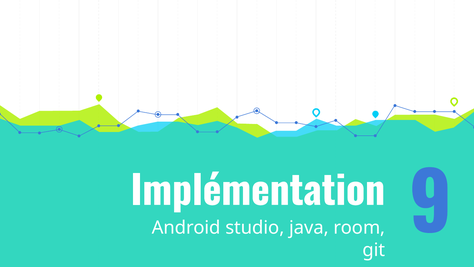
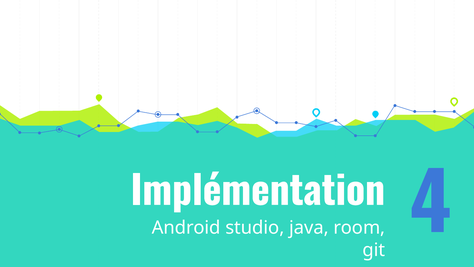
9: 9 -> 4 (430, 206)
